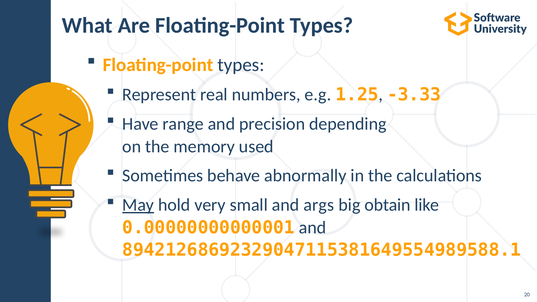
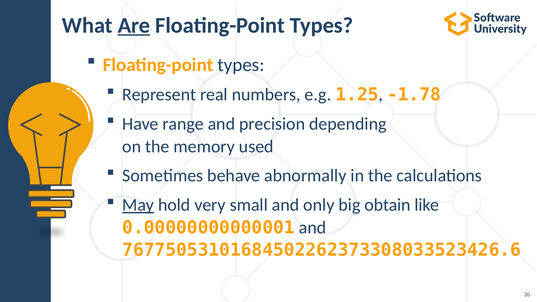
Are underline: none -> present (134, 25)
-3.33: -3.33 -> -1.78 (414, 95)
args: args -> only (319, 205)
89421268692329047115381649554989588.1: 89421268692329047115381649554989588.1 -> 76775053101684502262373308033523426.6 (322, 250)
